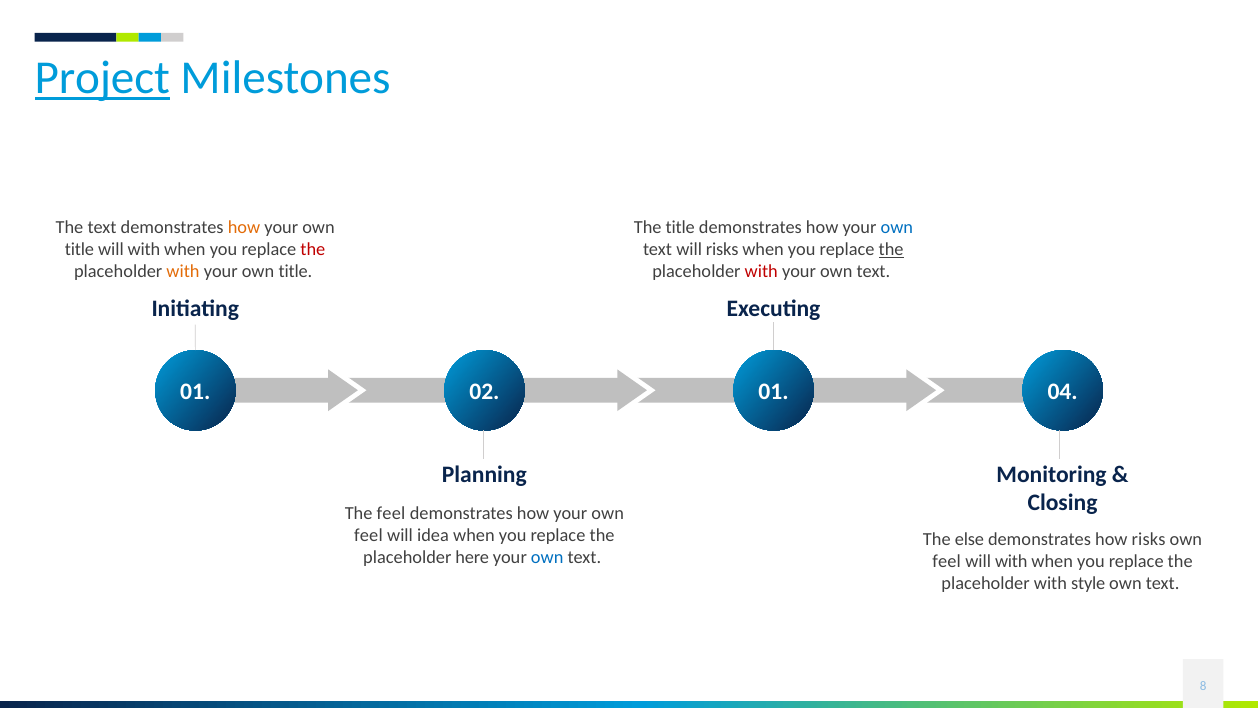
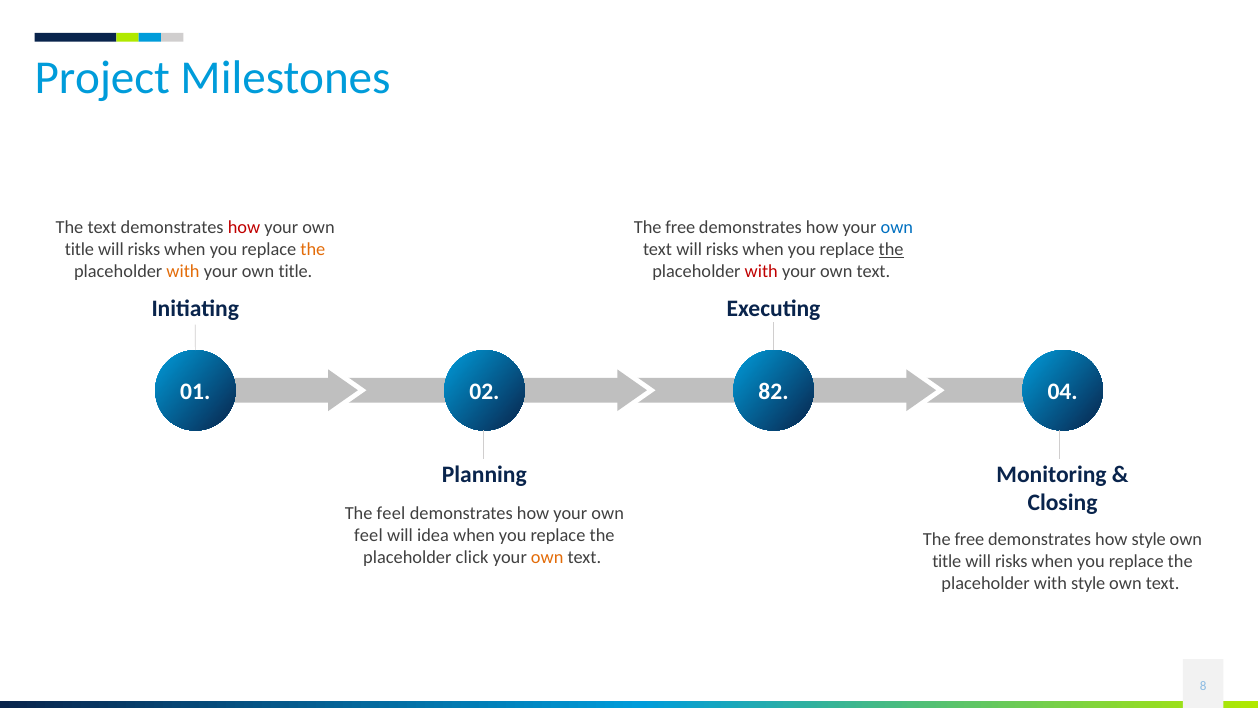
Project underline: present -> none (102, 78)
how colour: orange -> red (244, 227)
title: title -> free (680, 227)
with: with -> risks (144, 249)
the colour: red -> orange (313, 249)
02 01: 01 -> 82 (774, 392)
else: else -> free (969, 539)
how risks: risks -> style (1149, 539)
here: here -> click (472, 558)
own colour: blue -> orange (547, 558)
feel: feel -> title (947, 561)
with: with -> risks (1011, 561)
